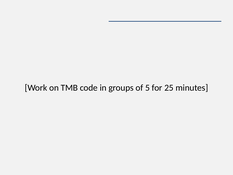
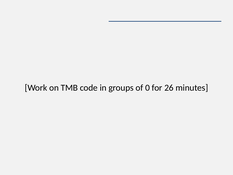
5: 5 -> 0 (147, 88)
25: 25 -> 26 (169, 88)
